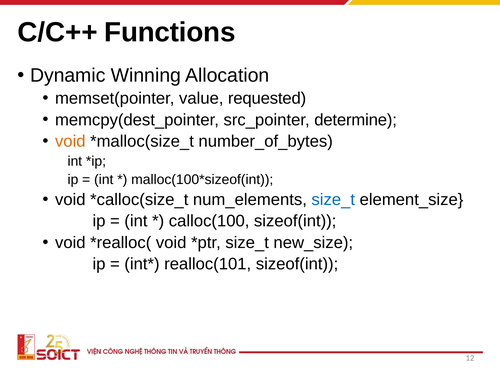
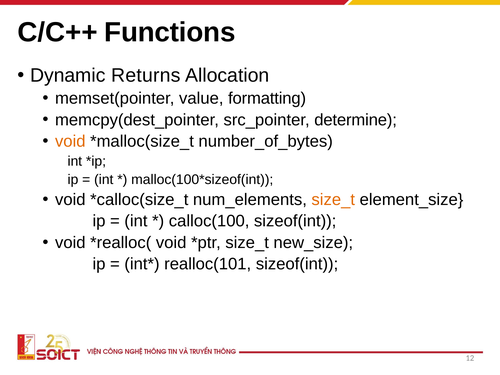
Winning: Winning -> Returns (146, 75)
requested: requested -> formatting (267, 98)
size_t colour: blue -> orange (333, 200)
